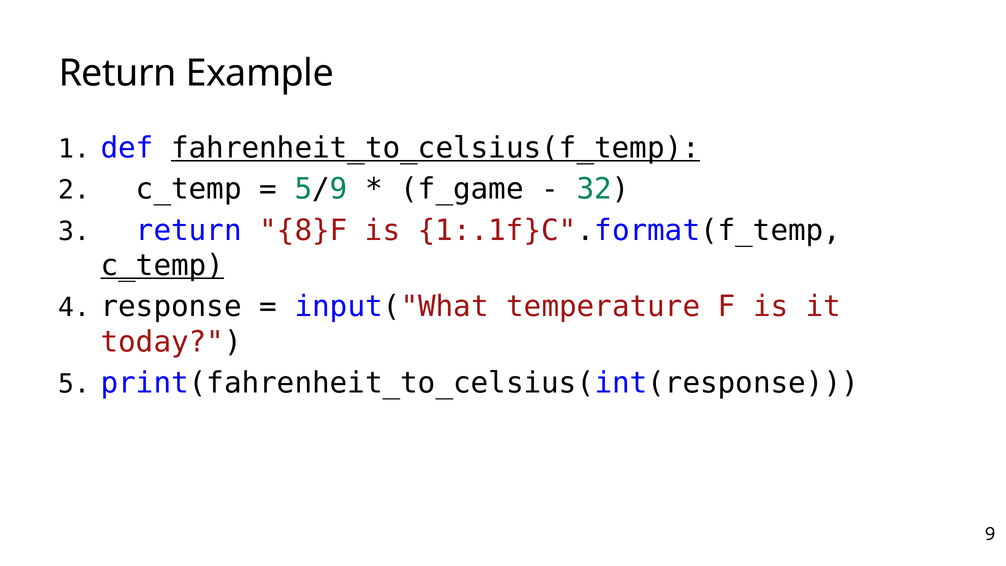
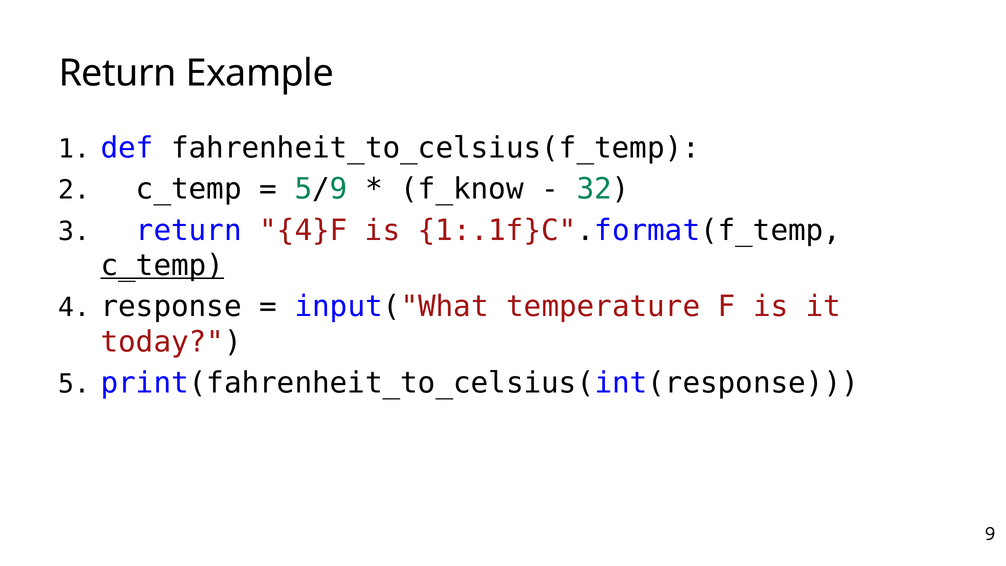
fahrenheit_to_celsius(f_temp underline: present -> none (436, 148)
f_game: f_game -> f_know (462, 189)
8}F: 8}F -> 4}F (303, 230)
